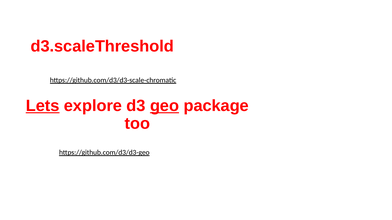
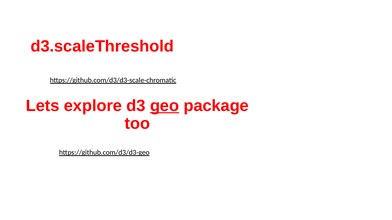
Lets underline: present -> none (43, 106)
